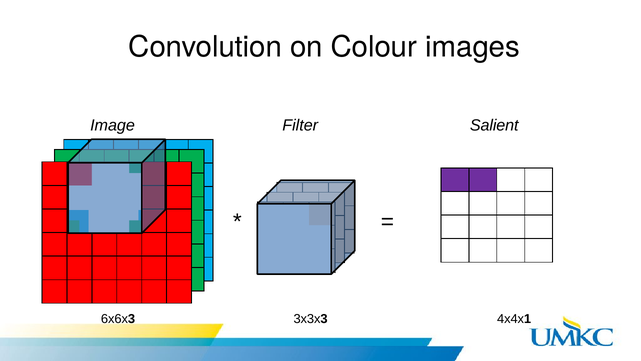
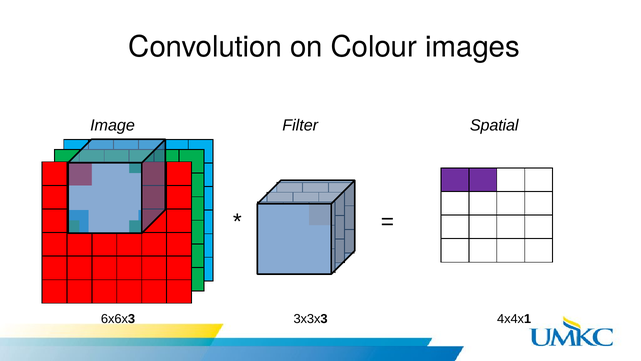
Salient: Salient -> Spatial (494, 125)
